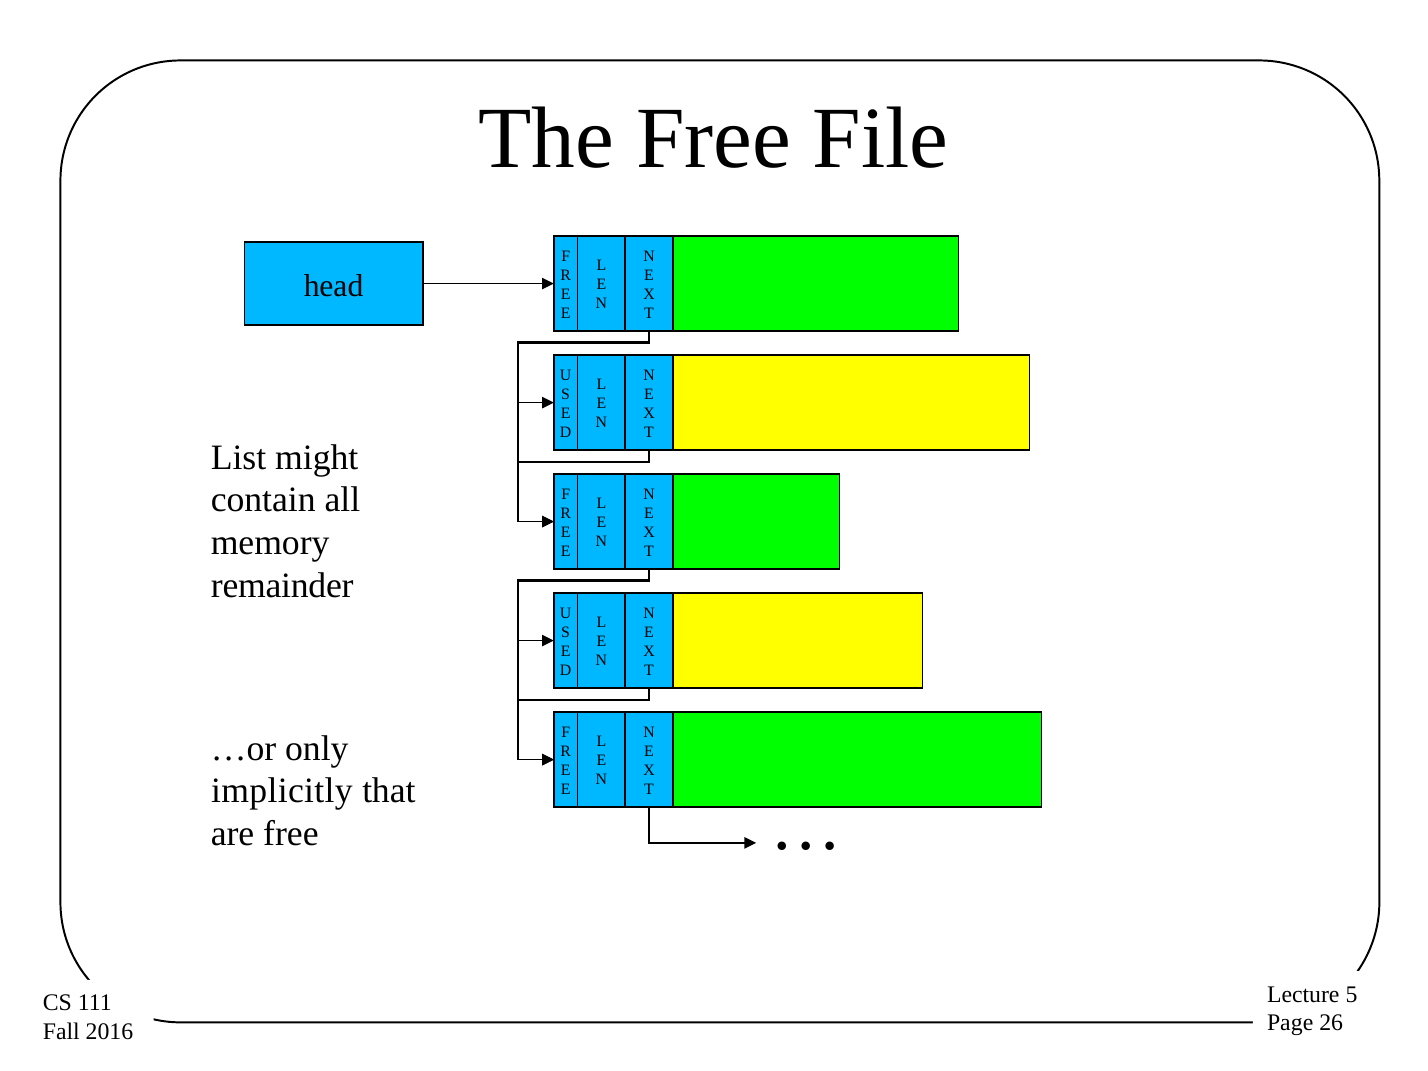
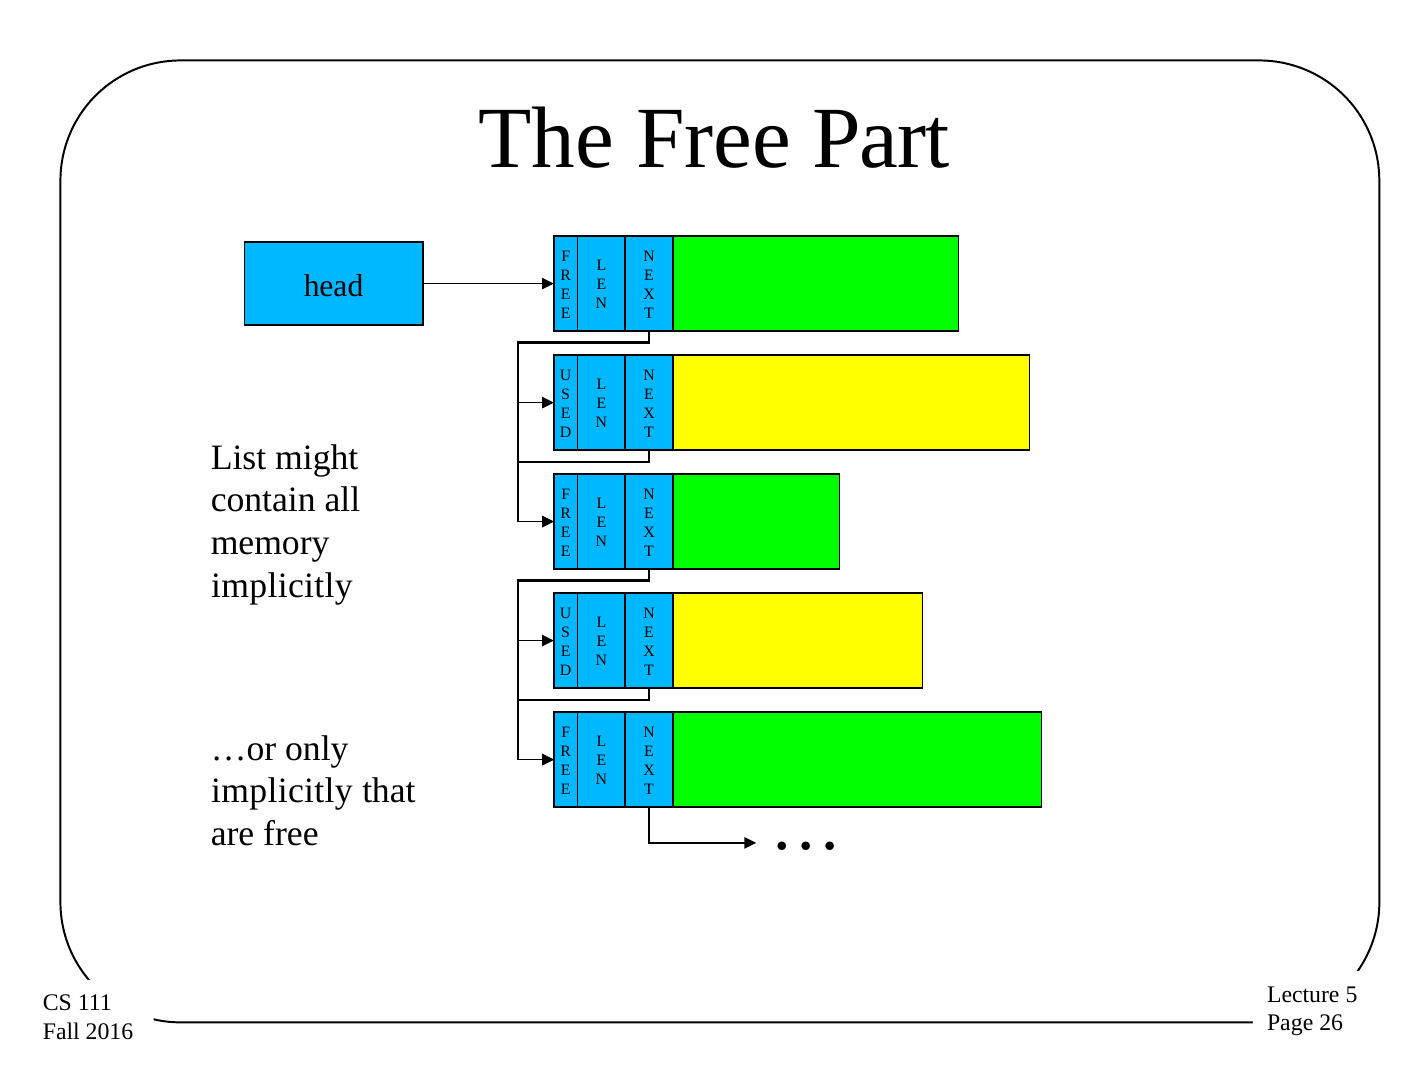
File: File -> Part (881, 138)
remainder: remainder -> implicitly (282, 586)
